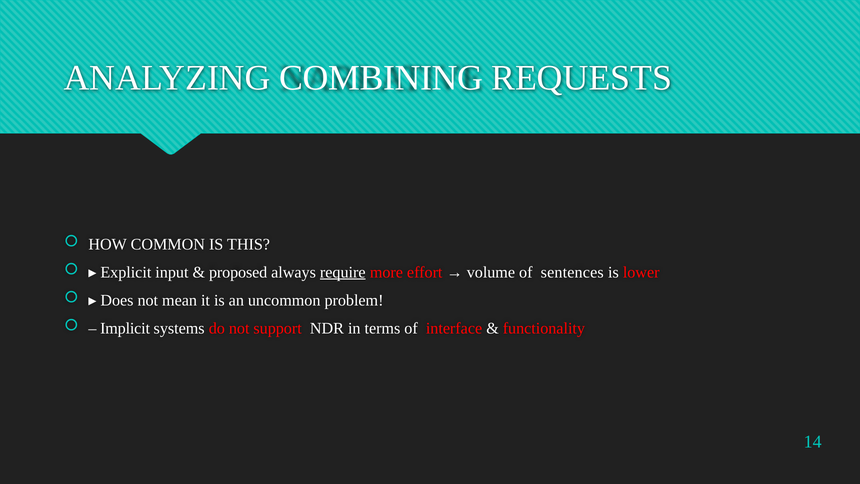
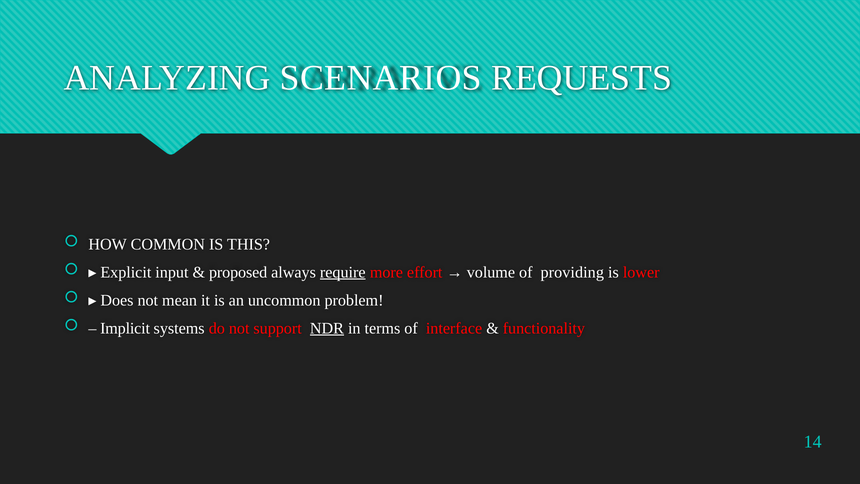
COMBINING: COMBINING -> SCENARIOS (381, 78)
sentences: sentences -> providing (572, 272)
NDR underline: none -> present (327, 328)
